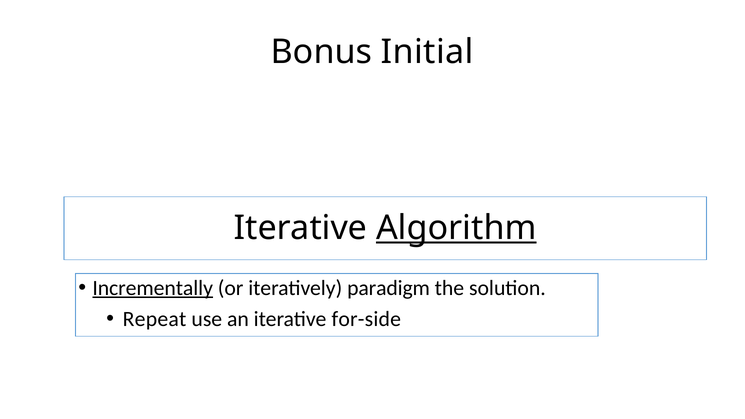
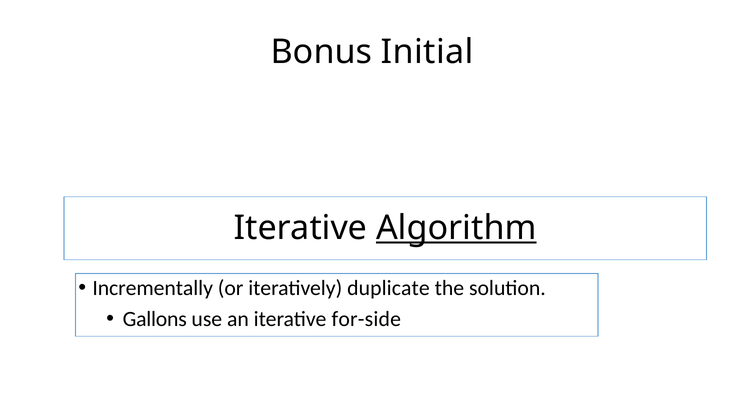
Incrementally underline: present -> none (153, 288)
paradigm: paradigm -> duplicate (388, 288)
Repeat: Repeat -> Gallons (155, 319)
